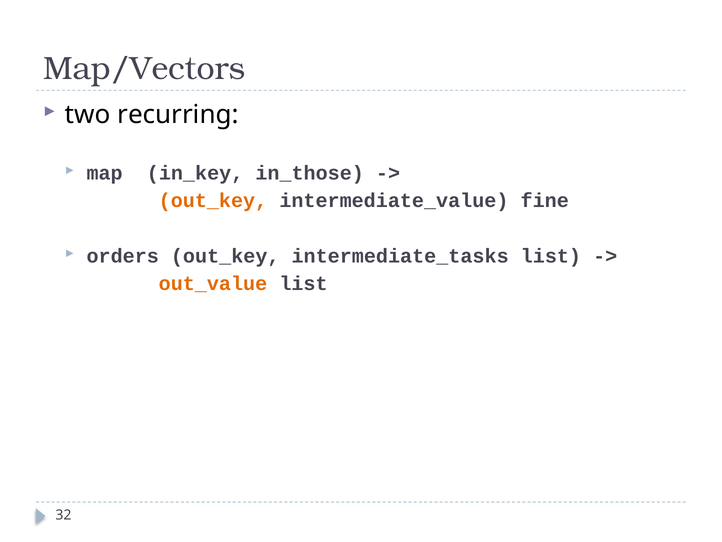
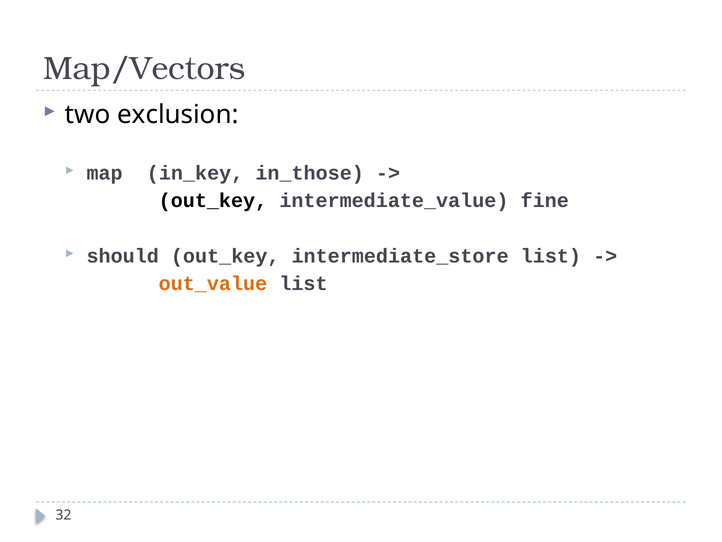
recurring: recurring -> exclusion (178, 115)
out_key colour: orange -> black (213, 201)
orders: orders -> should (123, 256)
intermediate_tasks: intermediate_tasks -> intermediate_store (400, 256)
